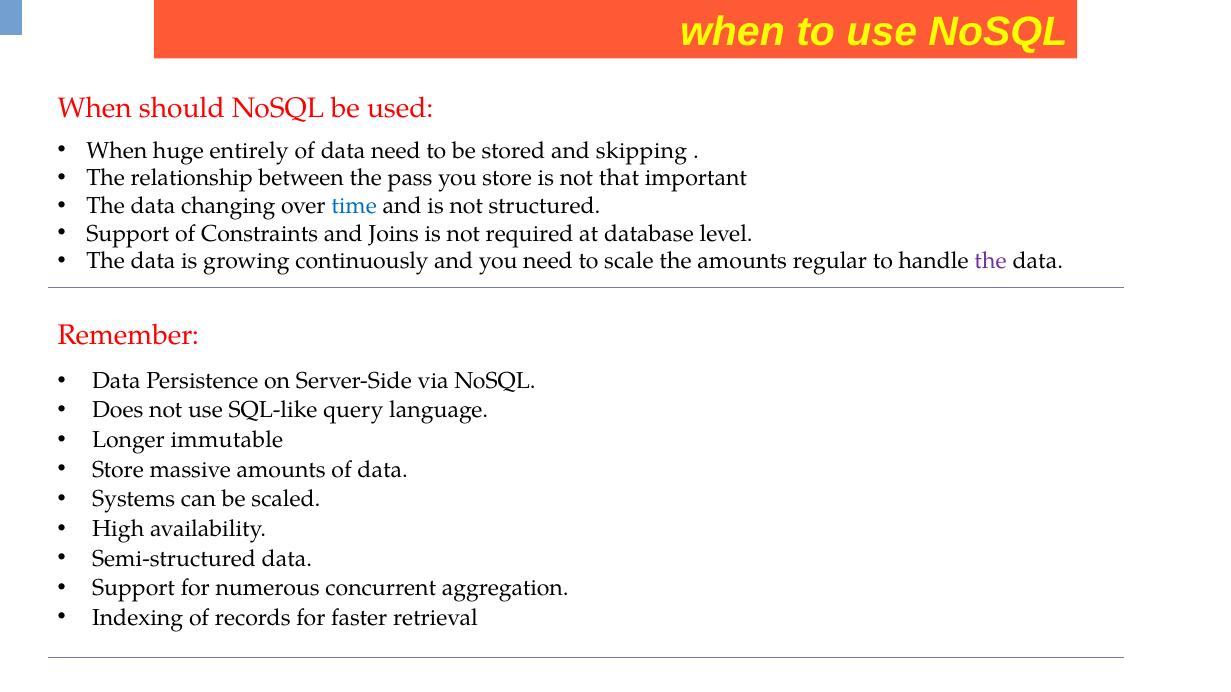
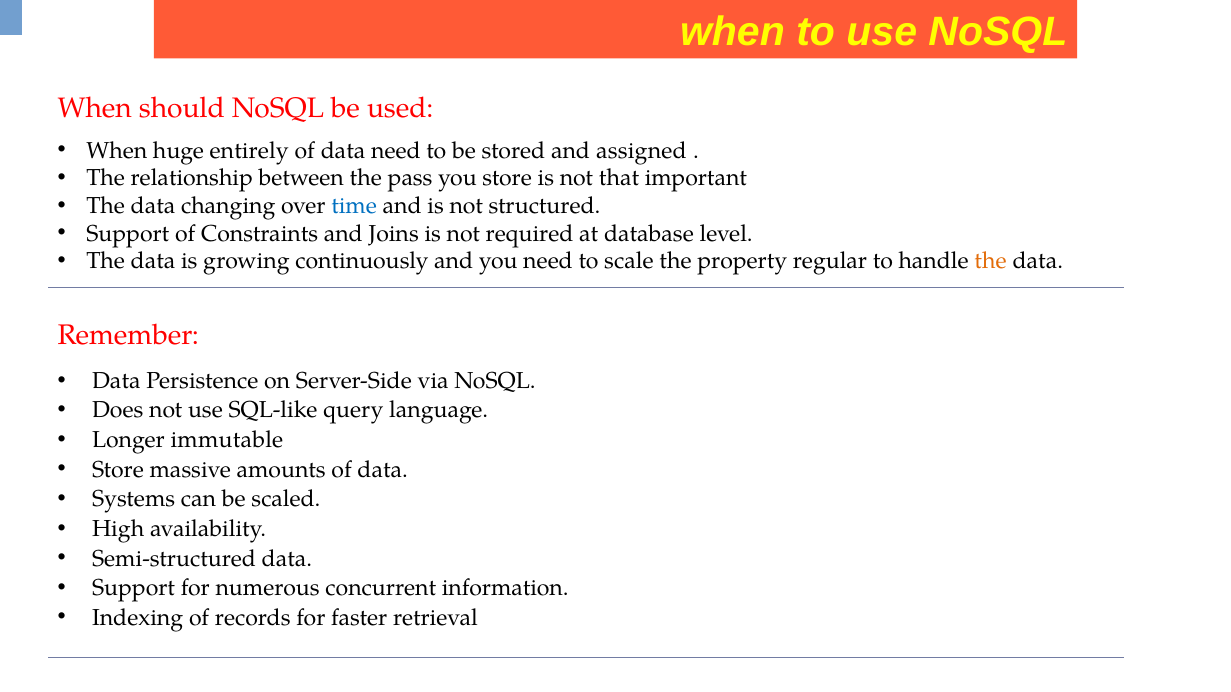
skipping: skipping -> assigned (641, 151)
the amounts: amounts -> property (742, 261)
the colour: purple -> orange (991, 261)
aggregation: aggregation -> information (505, 588)
